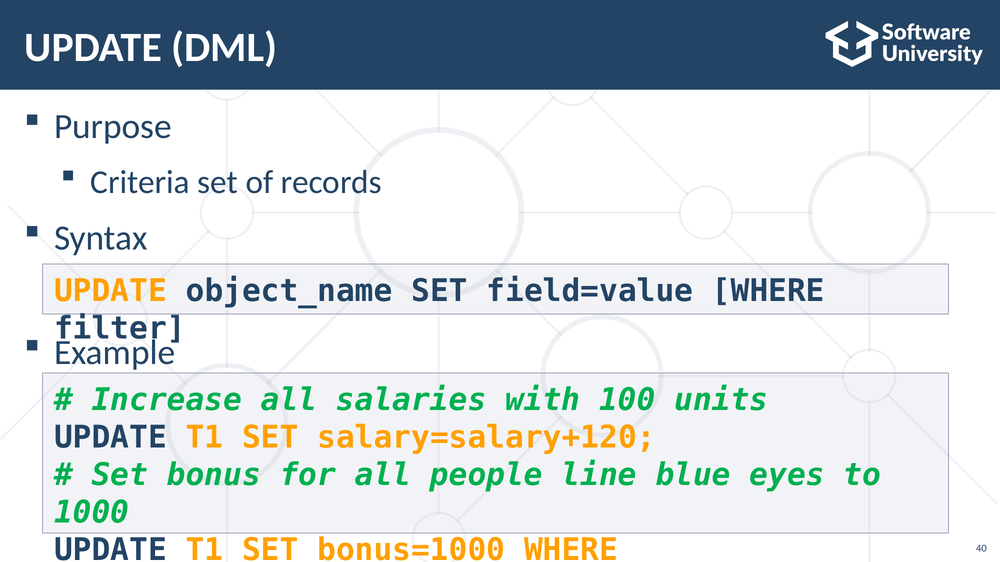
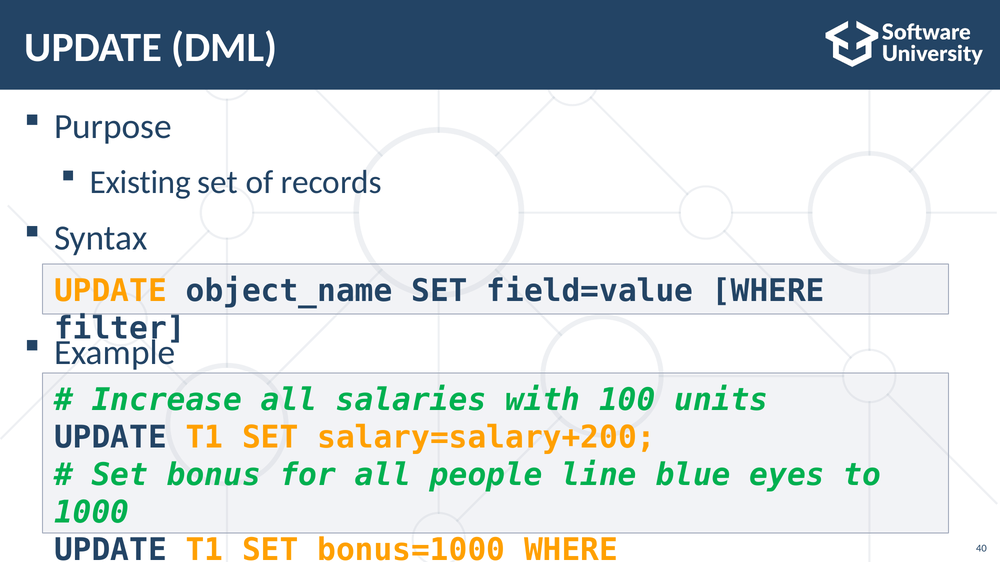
Criteria: Criteria -> Existing (140, 182)
salary=salary+120: salary=salary+120 -> salary=salary+200 (486, 438)
